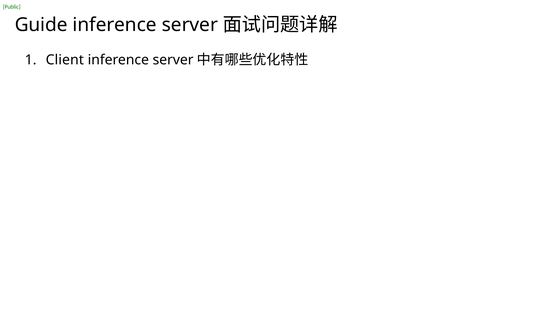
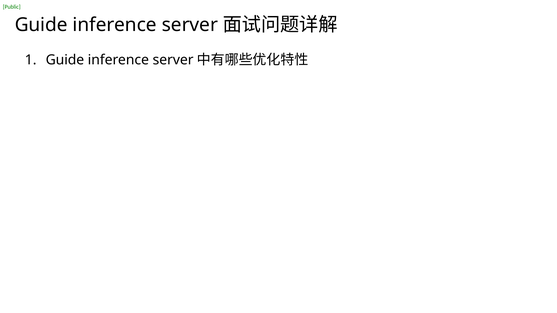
Client: Client -> Guide (65, 60)
